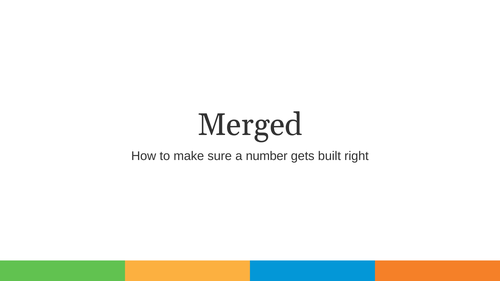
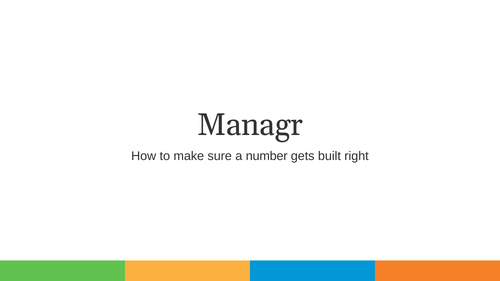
Merged: Merged -> Managr (250, 125)
